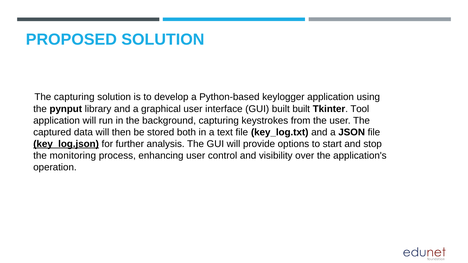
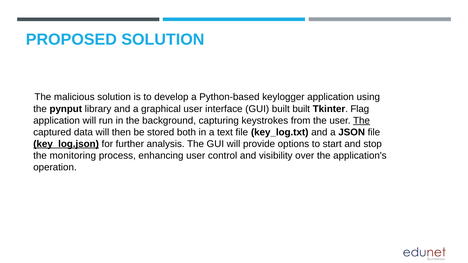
capturing: capturing -> malicious (74, 97)
Tool: Tool -> Flag (360, 109)
The underline: none -> present (362, 121)
